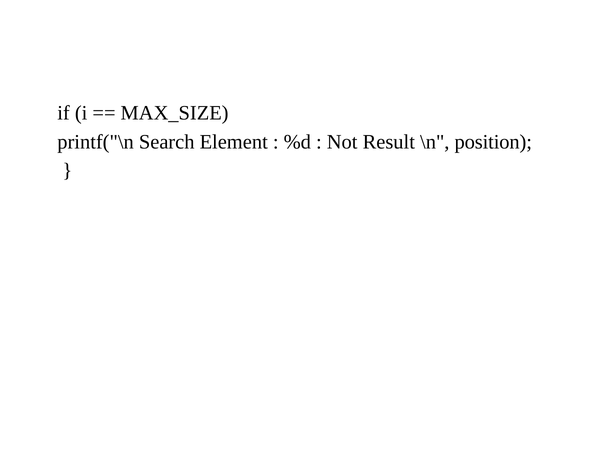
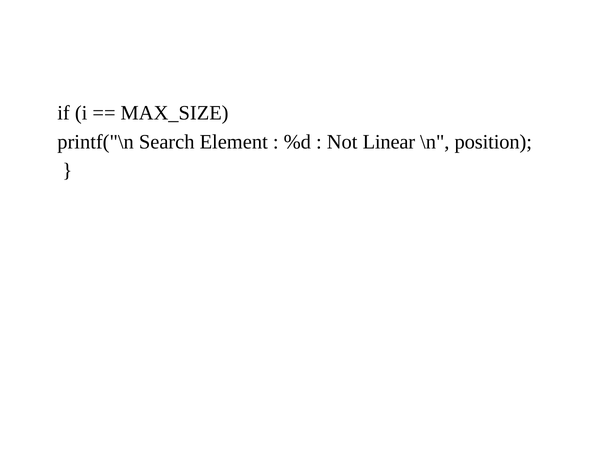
Result: Result -> Linear (389, 142)
